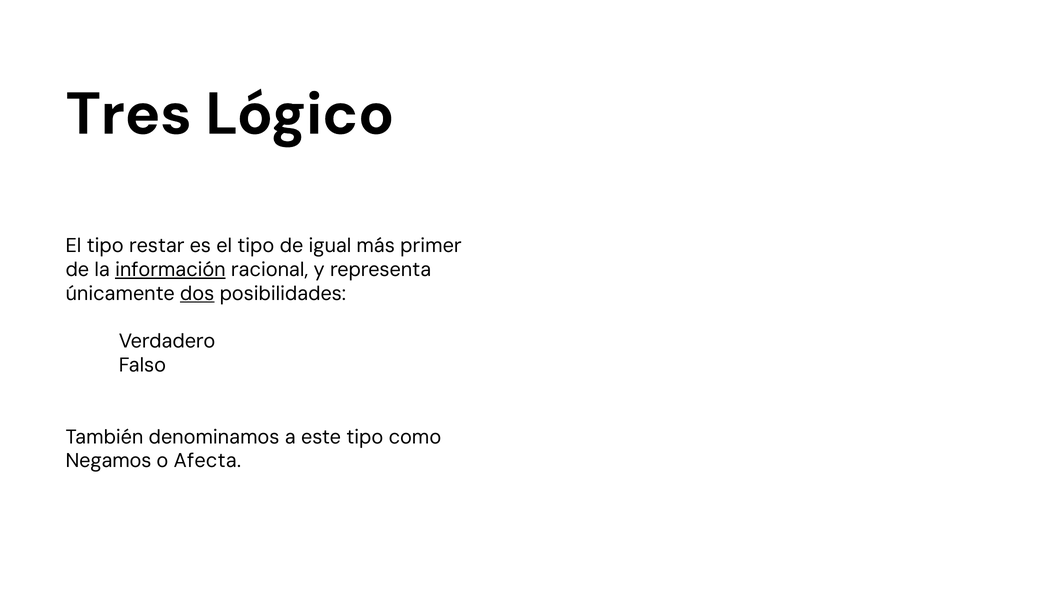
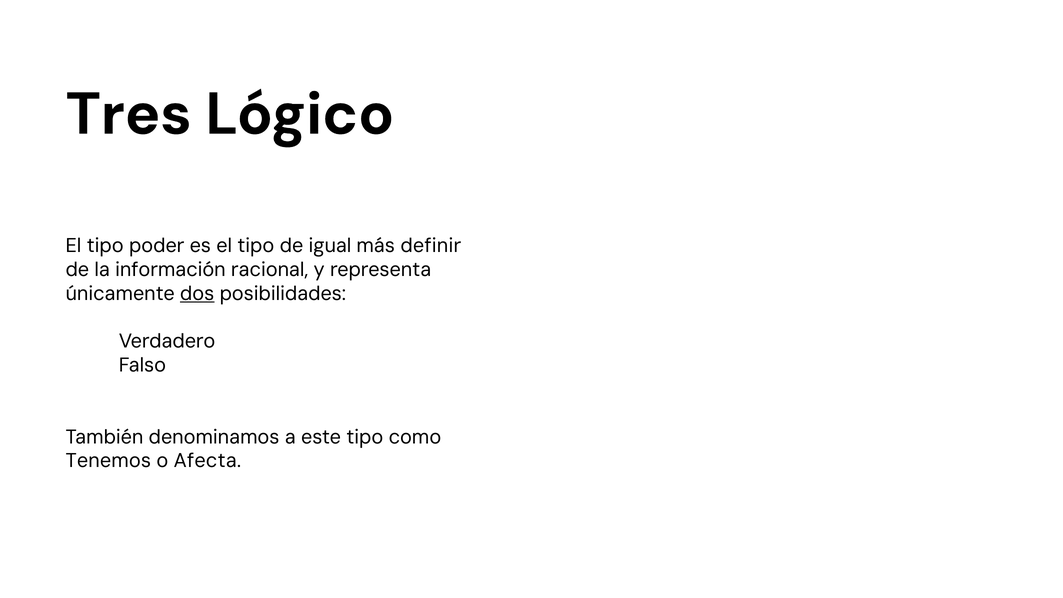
restar: restar -> poder (157, 246)
primer: primer -> definir (431, 246)
información underline: present -> none (170, 270)
Negamos: Negamos -> Tenemos (108, 461)
